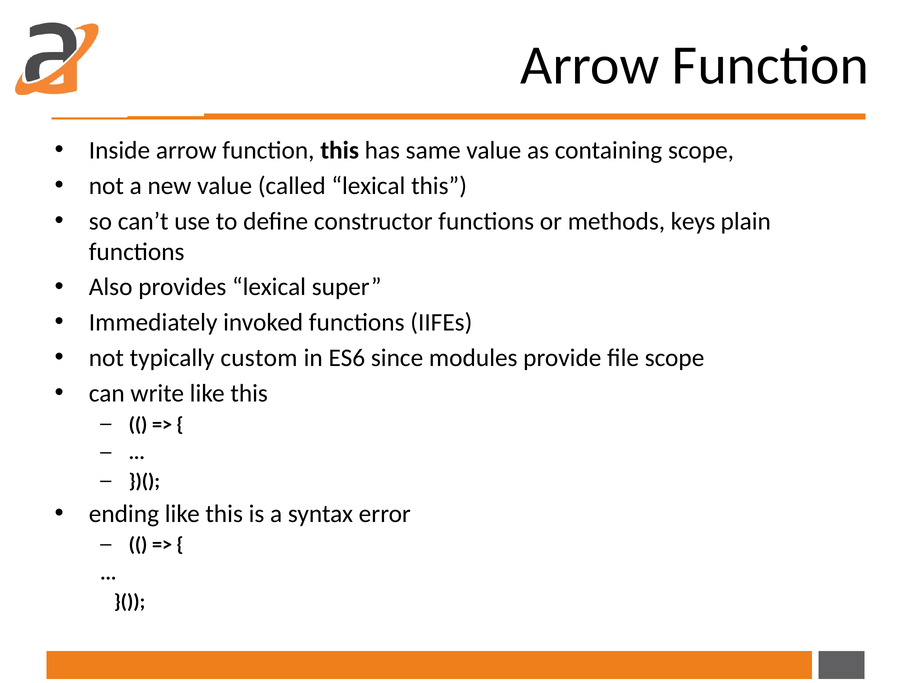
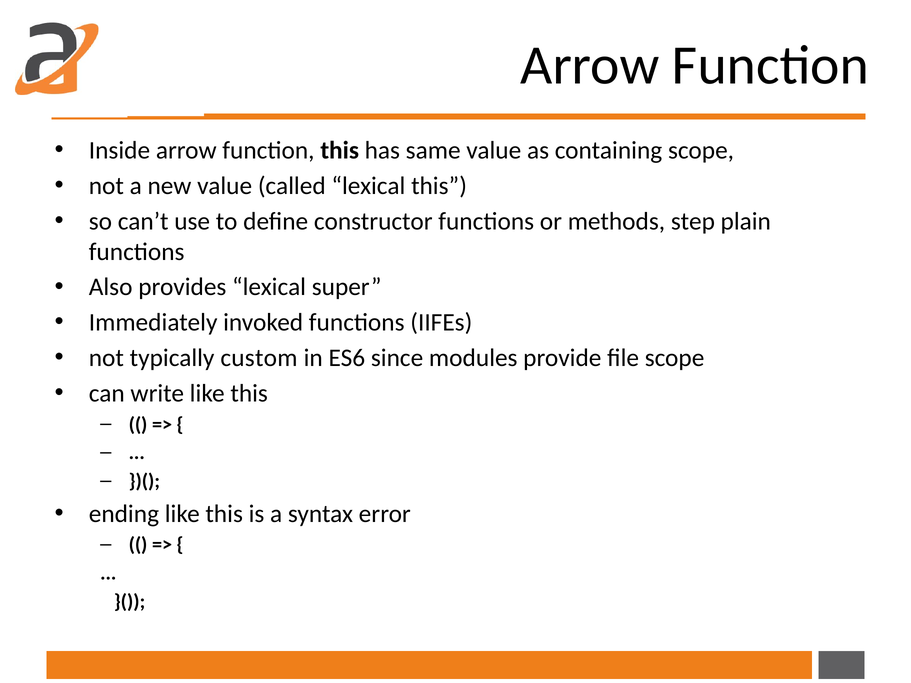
keys: keys -> step (693, 221)
